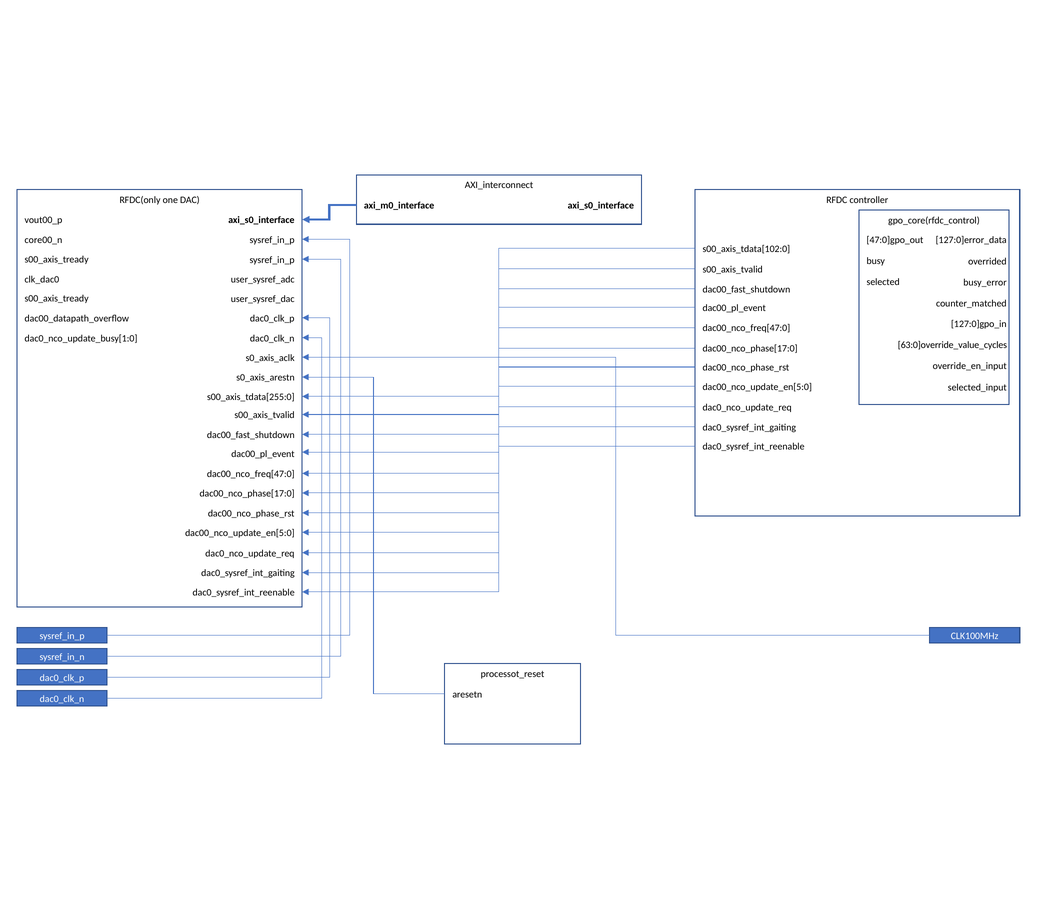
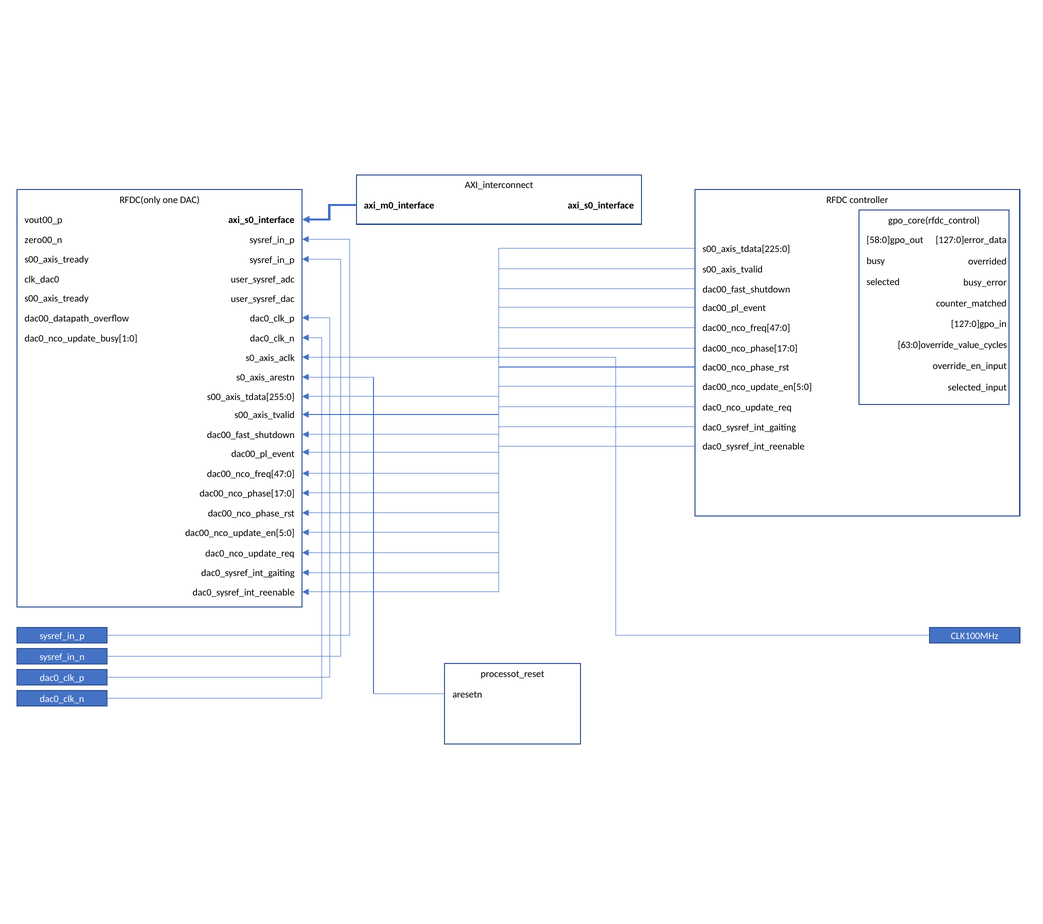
core00_n: core00_n -> zero00_n (43, 240)
47:0]gpo_out: 47:0]gpo_out -> 58:0]gpo_out (895, 240)
s00_axis_tdata[102:0: s00_axis_tdata[102:0 -> s00_axis_tdata[225:0 (746, 249)
